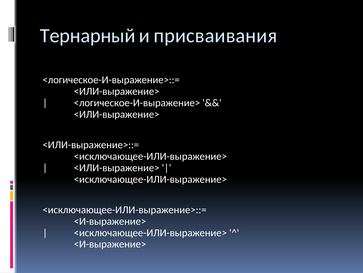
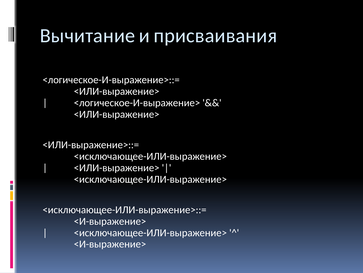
Тернарный: Тернарный -> Вычитание (87, 36)
